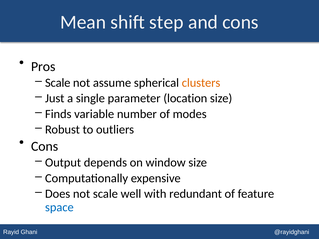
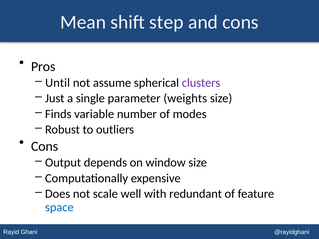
Scale: Scale -> Until (58, 83)
clusters colour: orange -> purple (201, 83)
location: location -> weights (185, 98)
